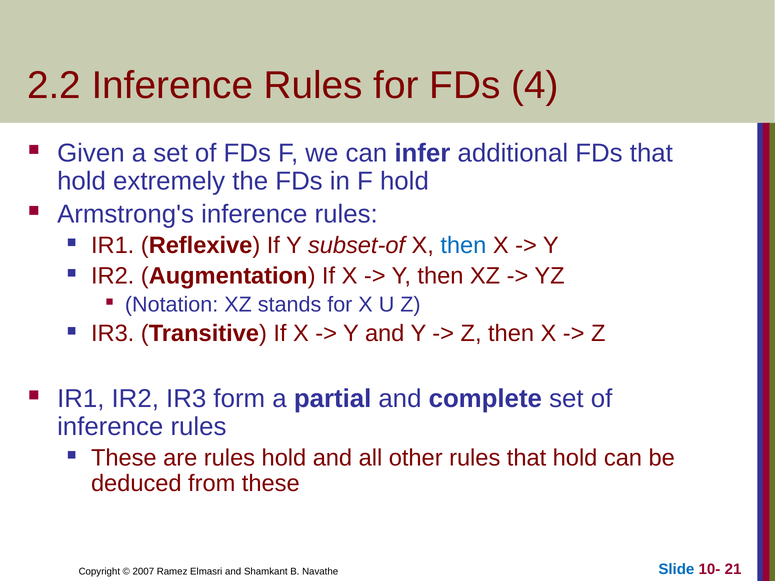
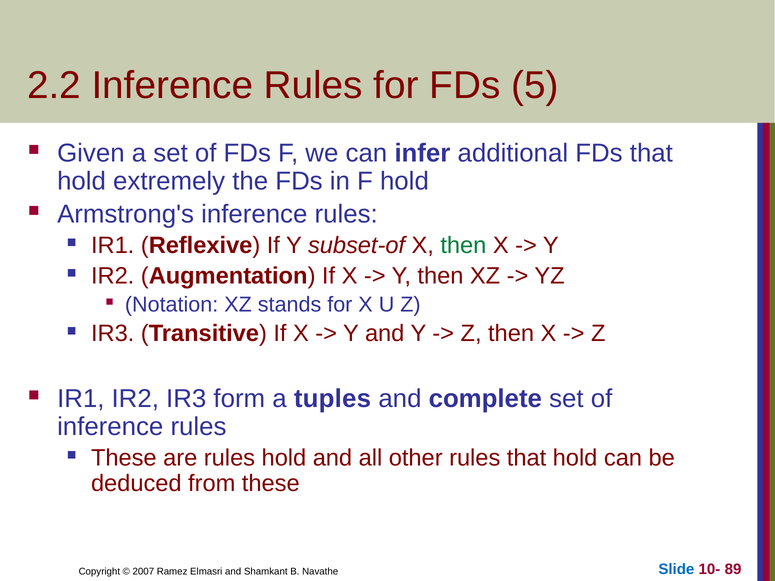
4: 4 -> 5 (535, 85)
then colour: blue -> green (463, 246)
partial: partial -> tuples (332, 399)
21: 21 -> 89 (733, 569)
